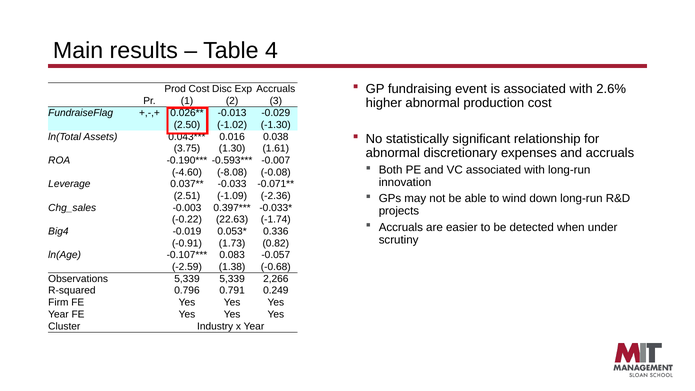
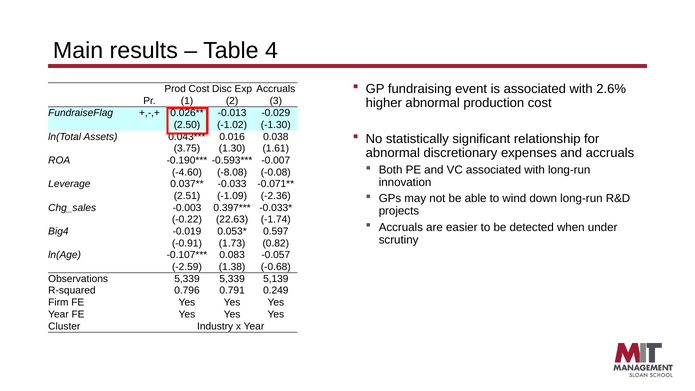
0.336: 0.336 -> 0.597 (276, 231)
2,266: 2,266 -> 5,139 (276, 279)
